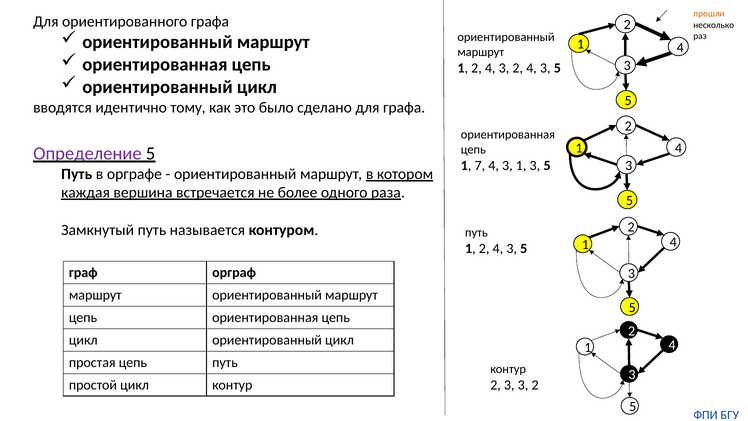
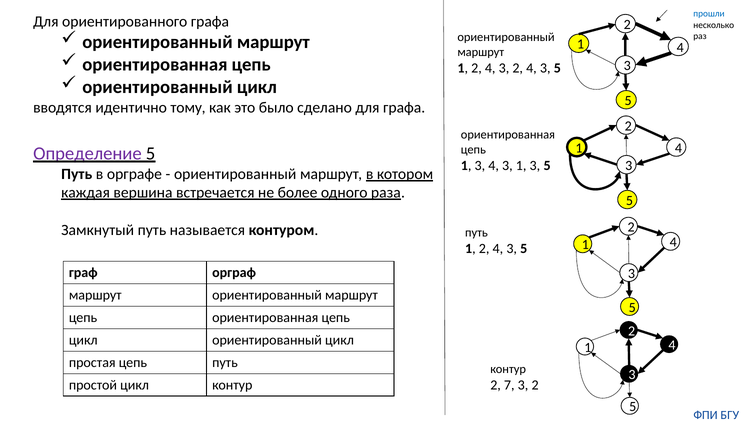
прошли colour: orange -> blue (709, 14)
7: 7 -> 3 (480, 166)
2 3: 3 -> 7 (509, 385)
